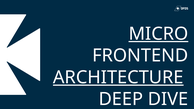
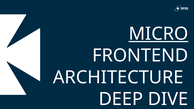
ARCHITECTURE underline: present -> none (118, 77)
